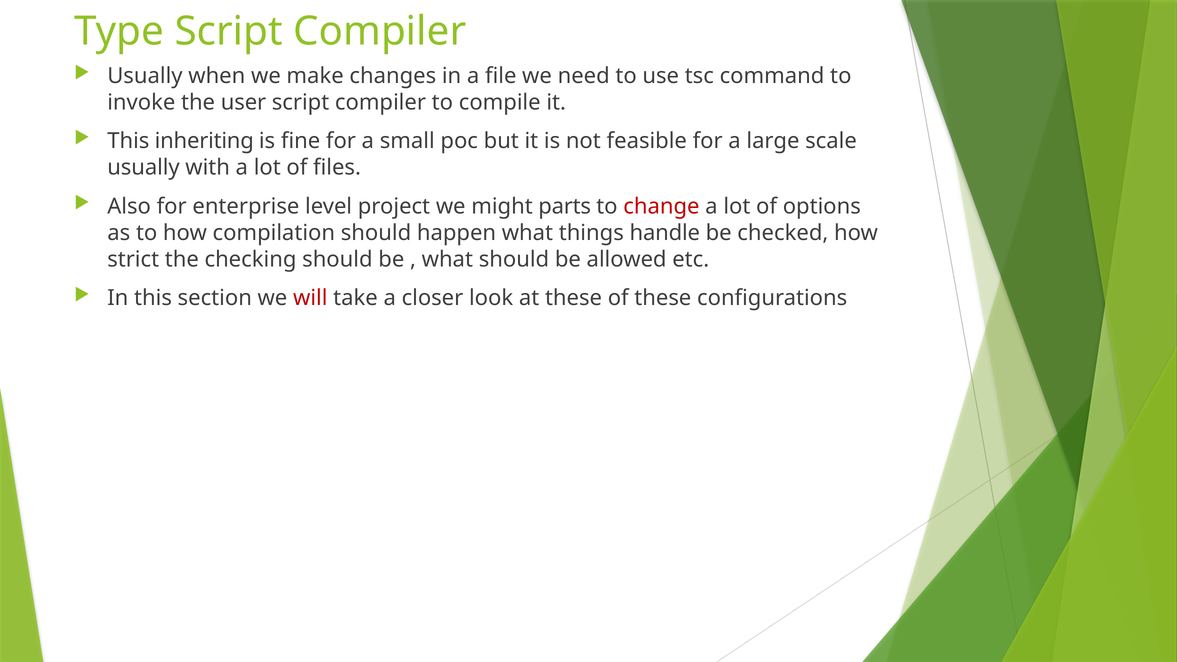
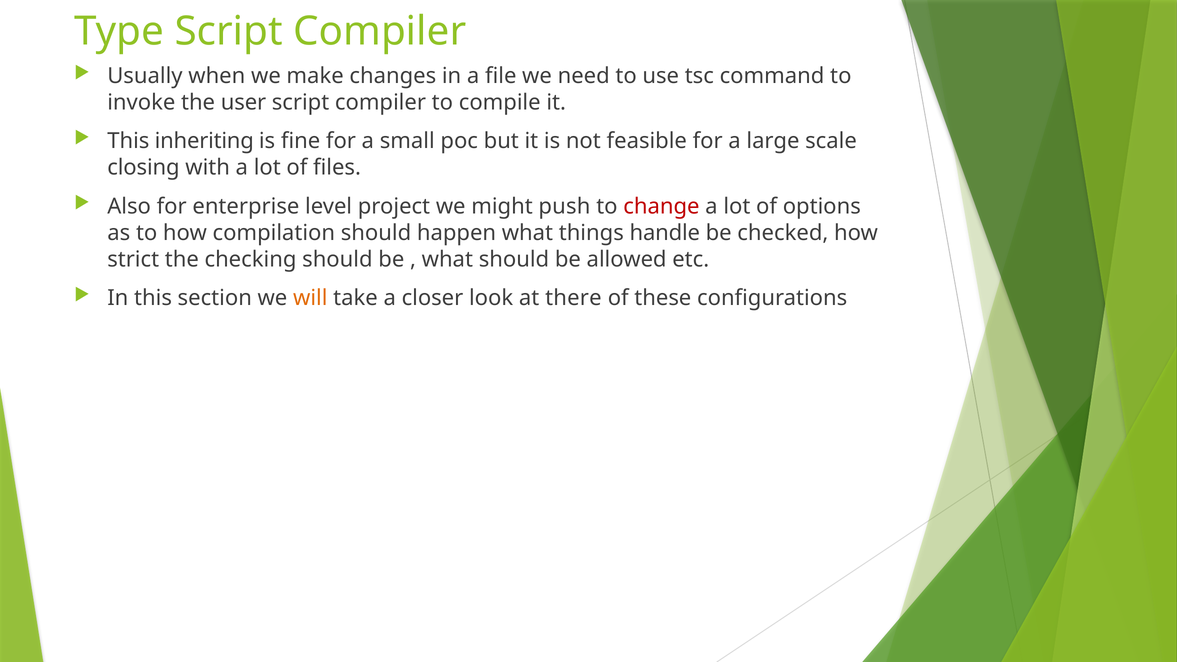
usually: usually -> closing (143, 168)
parts: parts -> push (564, 206)
will colour: red -> orange (310, 298)
at these: these -> there (573, 298)
